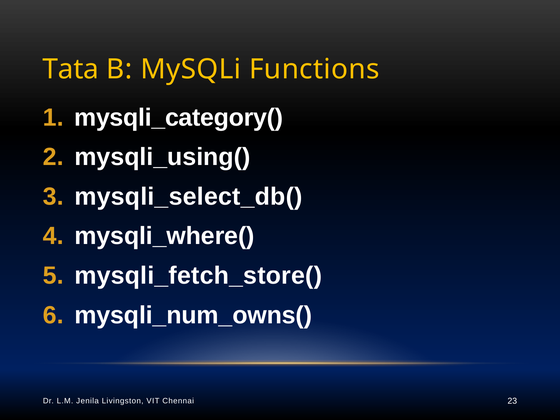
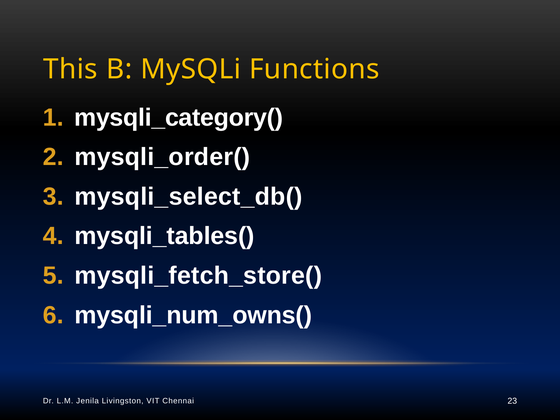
Tata: Tata -> This (70, 69)
mysqli_using(: mysqli_using( -> mysqli_order( (162, 157)
mysqli_where(: mysqli_where( -> mysqli_tables( (165, 236)
